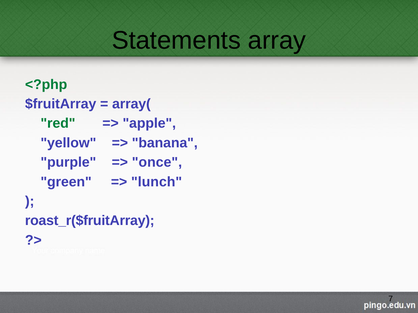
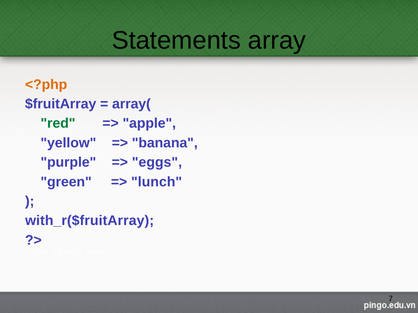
<?php colour: green -> orange (46, 85)
once: once -> eggs (157, 163)
roast_r($fruitArray: roast_r($fruitArray -> with_r($fruitArray (90, 221)
